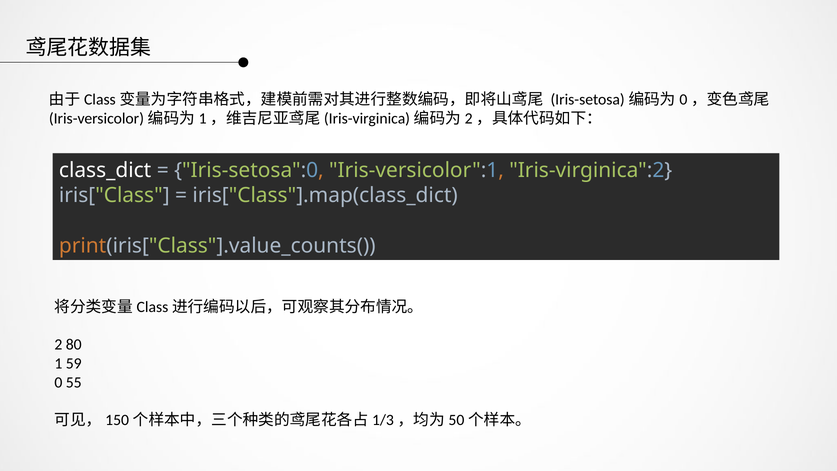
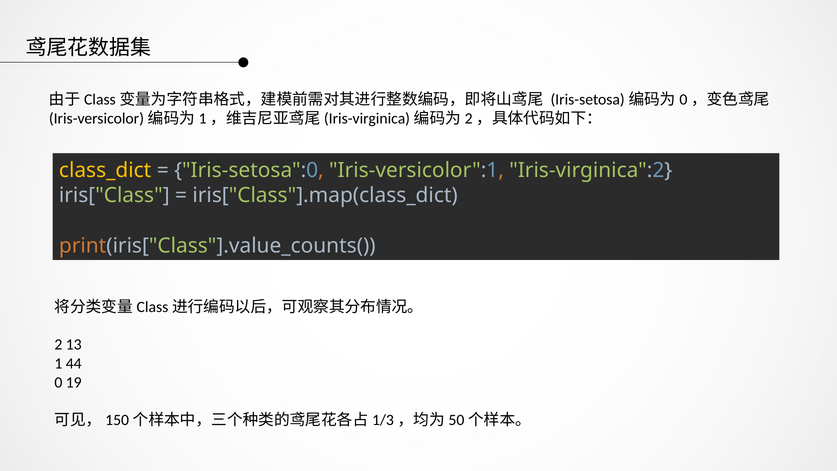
class_dict colour: white -> yellow (105, 170)
80: 80 -> 13 (74, 345)
59: 59 -> 44 (74, 363)
55: 55 -> 19 (74, 382)
